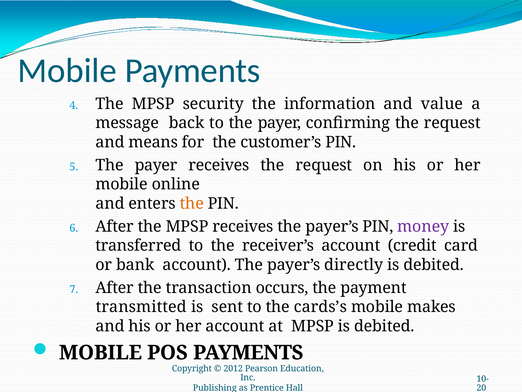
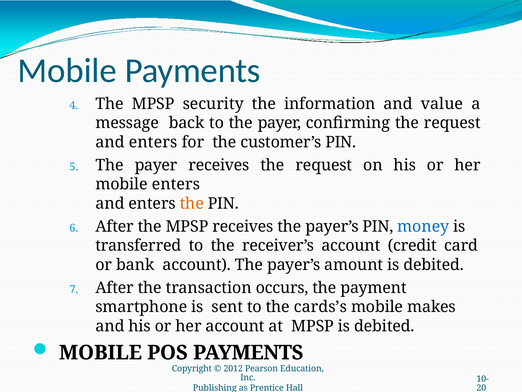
means: means -> enters (153, 142)
mobile online: online -> enters (176, 184)
money colour: purple -> blue (423, 226)
directly: directly -> amount (354, 264)
transmitted: transmitted -> smartphone (141, 307)
